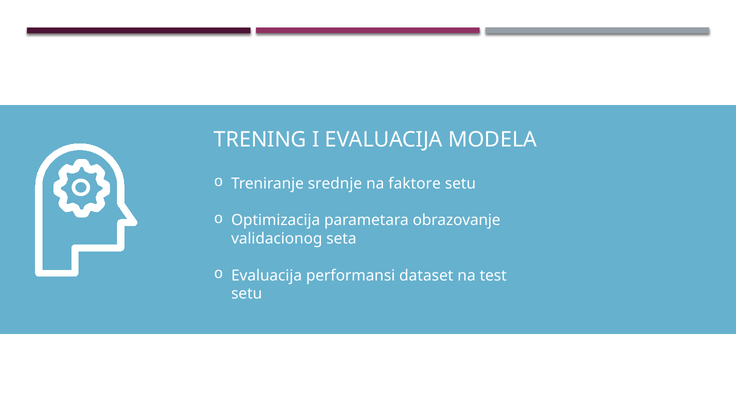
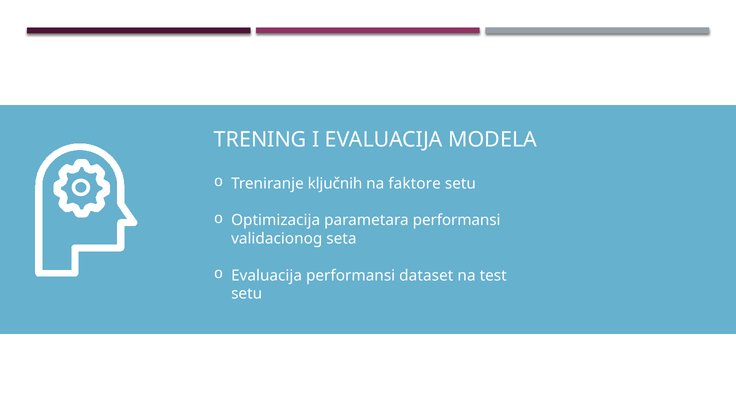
srednje: srednje -> ključnih (335, 183)
parametara obrazovanje: obrazovanje -> performansi (457, 220)
